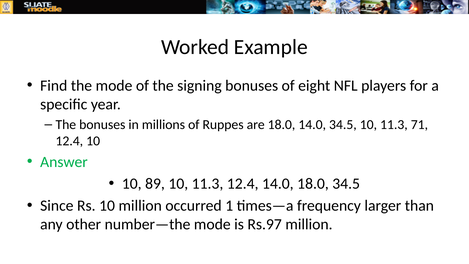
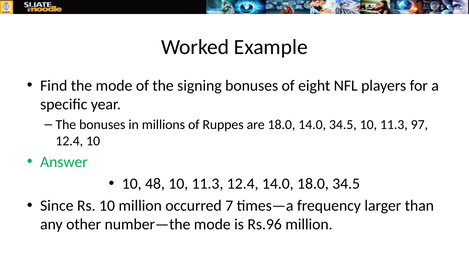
71: 71 -> 97 (419, 124)
89: 89 -> 48 (155, 184)
1: 1 -> 7 (229, 206)
Rs.97: Rs.97 -> Rs.96 (265, 224)
